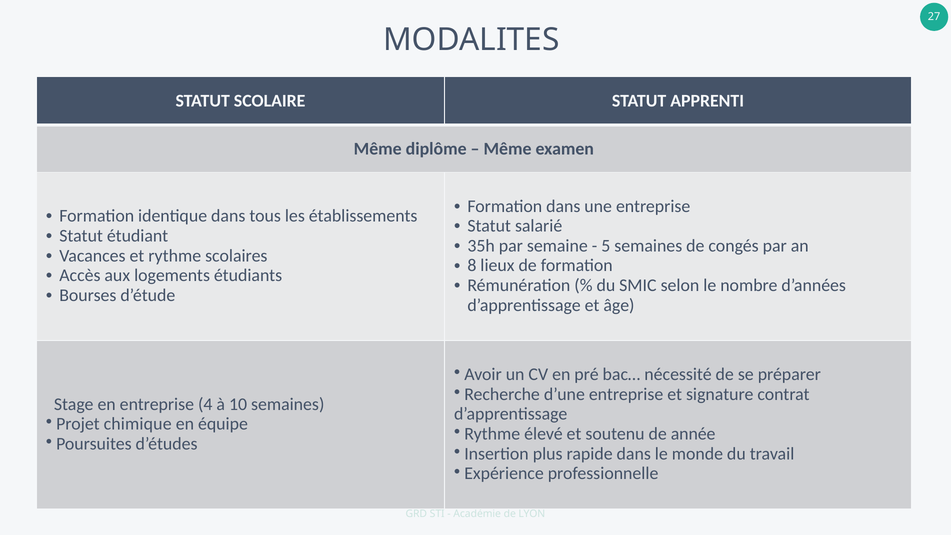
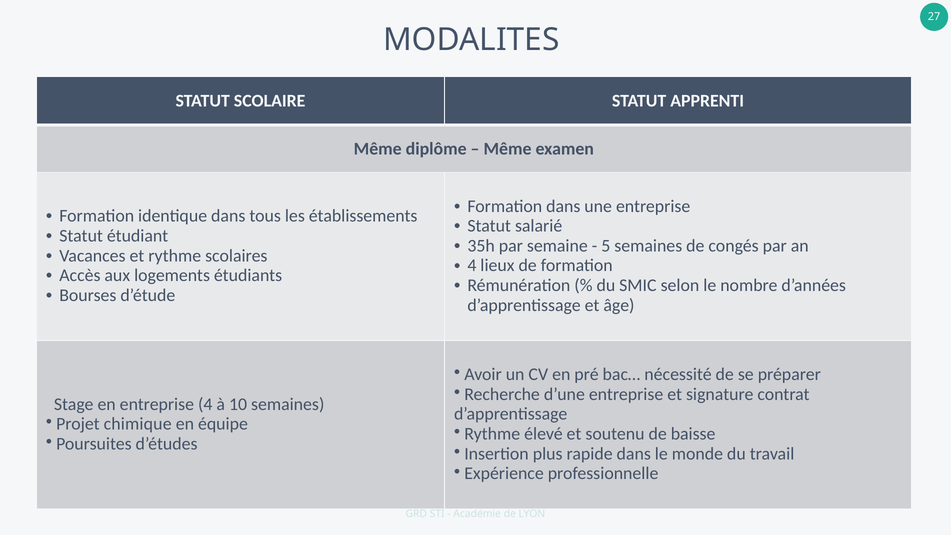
8: 8 -> 4 (472, 266)
année: année -> baisse (693, 434)
